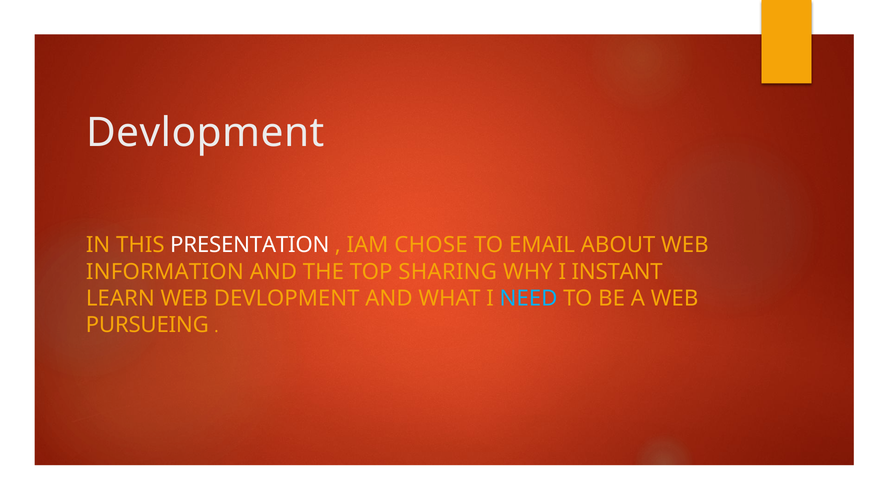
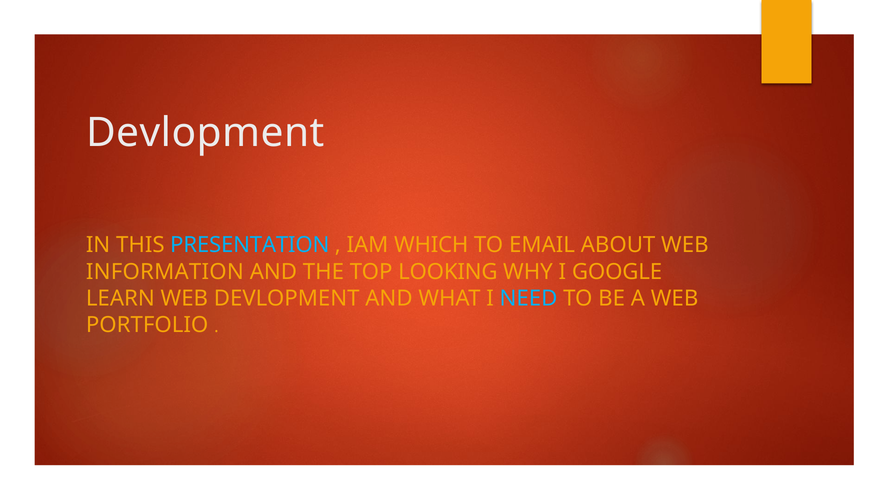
PRESENTATION colour: white -> light blue (250, 245)
CHOSE: CHOSE -> WHICH (431, 245)
SHARING: SHARING -> LOOKING (448, 272)
INSTANT: INSTANT -> GOOGLE (617, 272)
PURSUEING: PURSUEING -> PORTFOLIO (147, 325)
